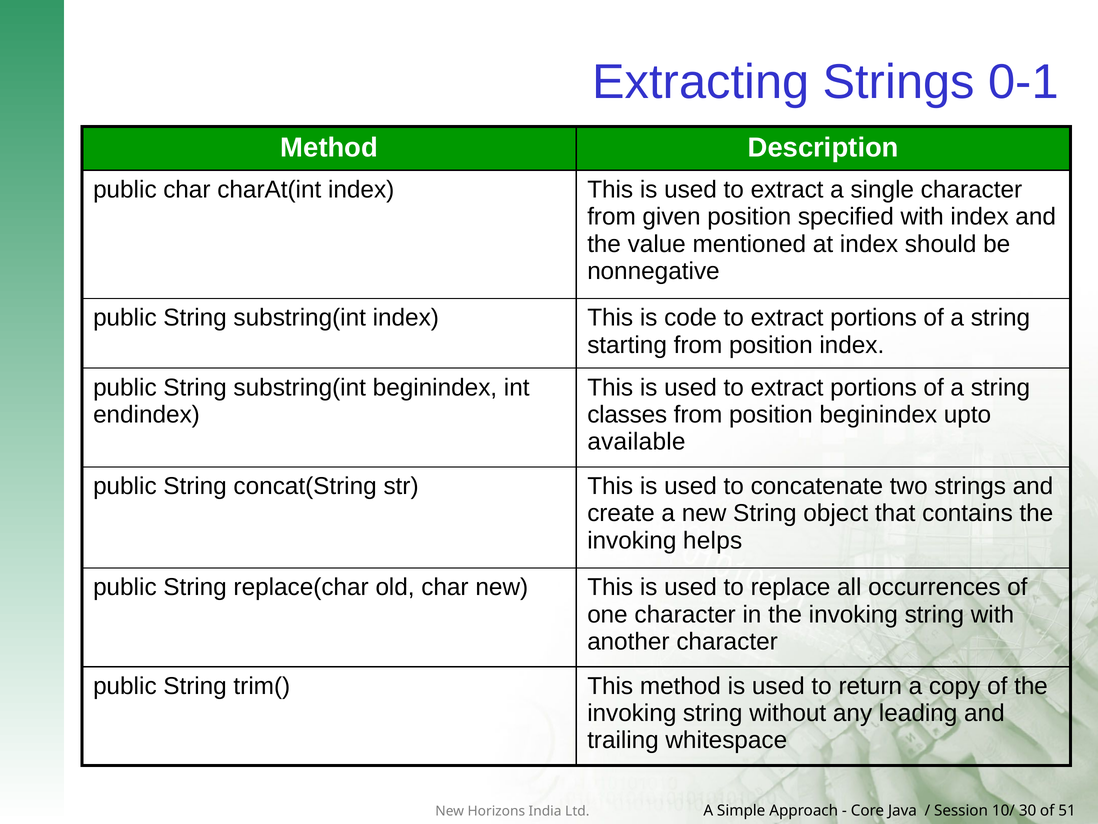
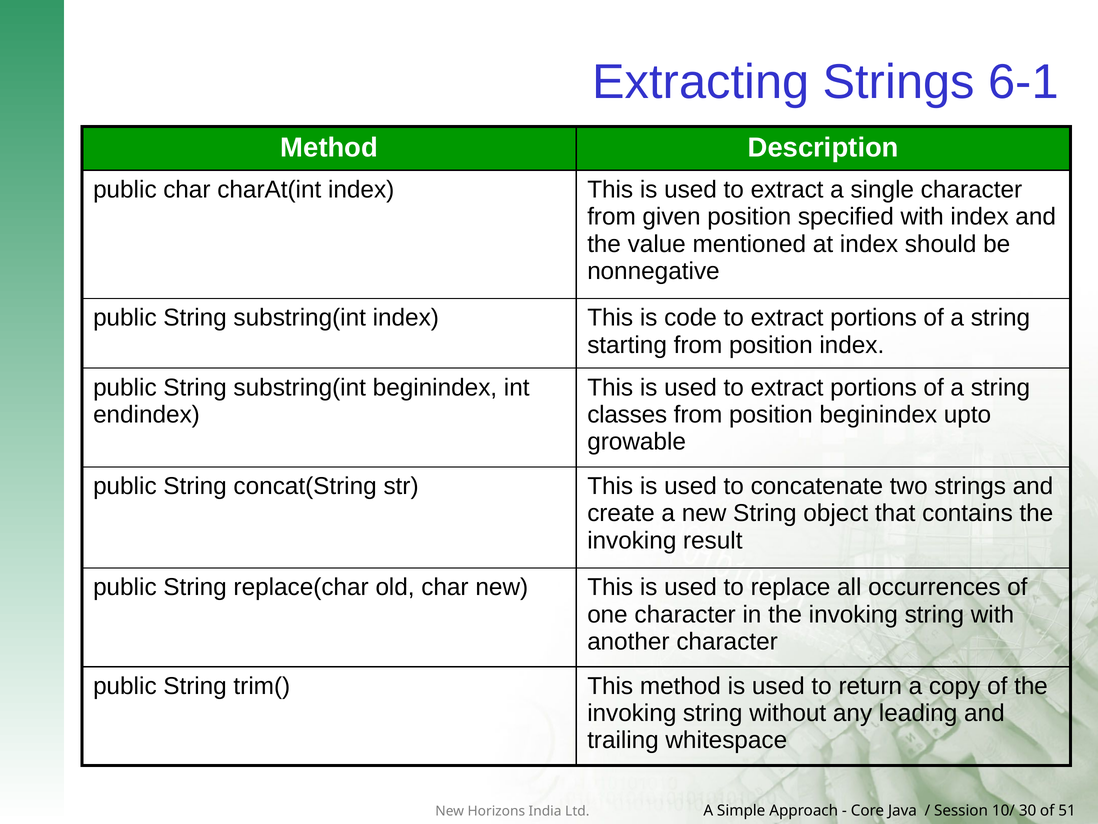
0-1: 0-1 -> 6-1 (1024, 82)
available: available -> growable (637, 441)
helps: helps -> result (713, 540)
